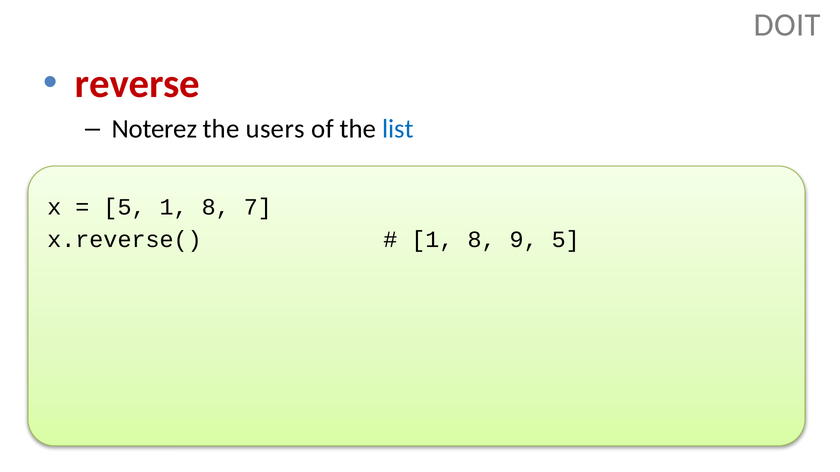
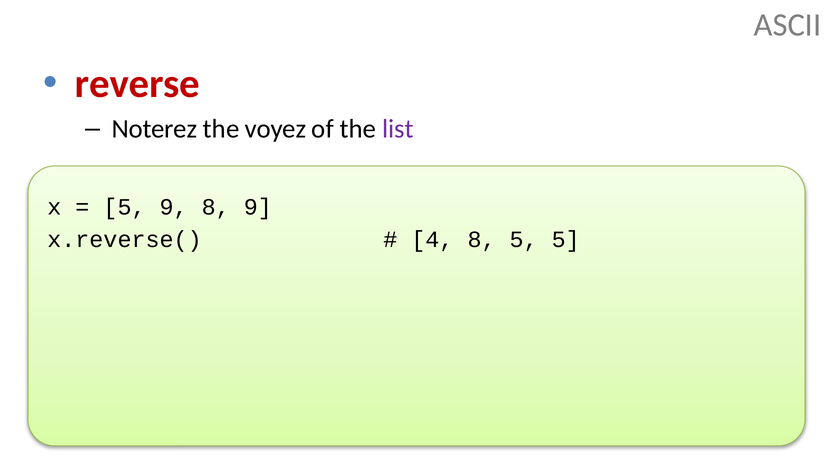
DOIT: DOIT -> ASCII (788, 25)
users: users -> voyez (276, 129)
list colour: blue -> purple (398, 129)
5 1: 1 -> 9 (174, 207)
8 7: 7 -> 9 (258, 207)
1: 1 -> 4 (432, 240)
8 9: 9 -> 5 (524, 240)
